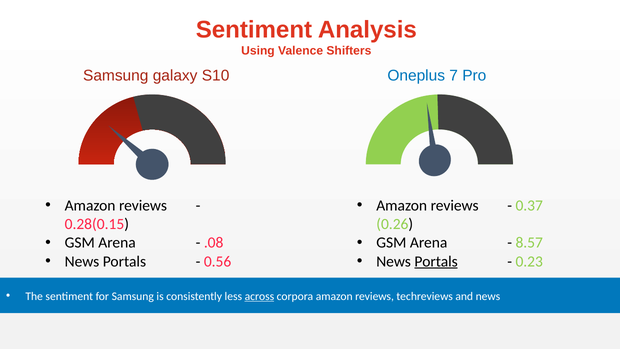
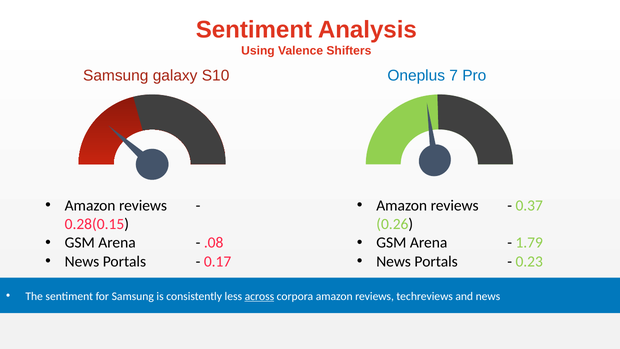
8.57: 8.57 -> 1.79 (529, 243)
0.56: 0.56 -> 0.17 (218, 261)
Portals underline: present -> none (436, 261)
